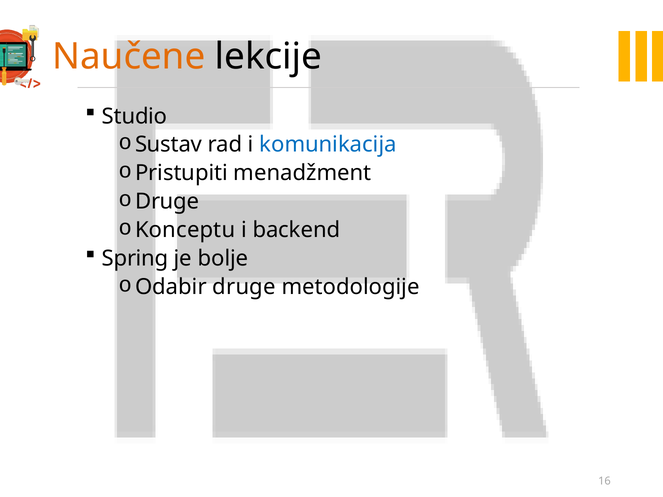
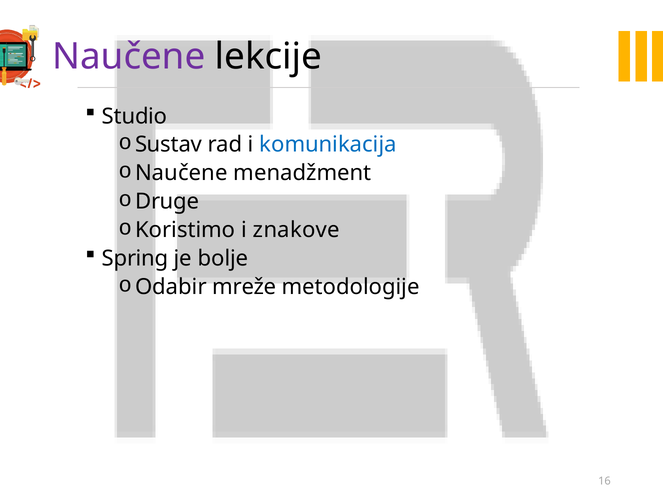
Naučene colour: orange -> purple (129, 57)
Pristupiti: Pristupiti -> Naučene (181, 173)
Konceptu: Konceptu -> Koristimo (185, 230)
backend: backend -> znakove (296, 230)
Odabir druge: druge -> mreže (244, 287)
